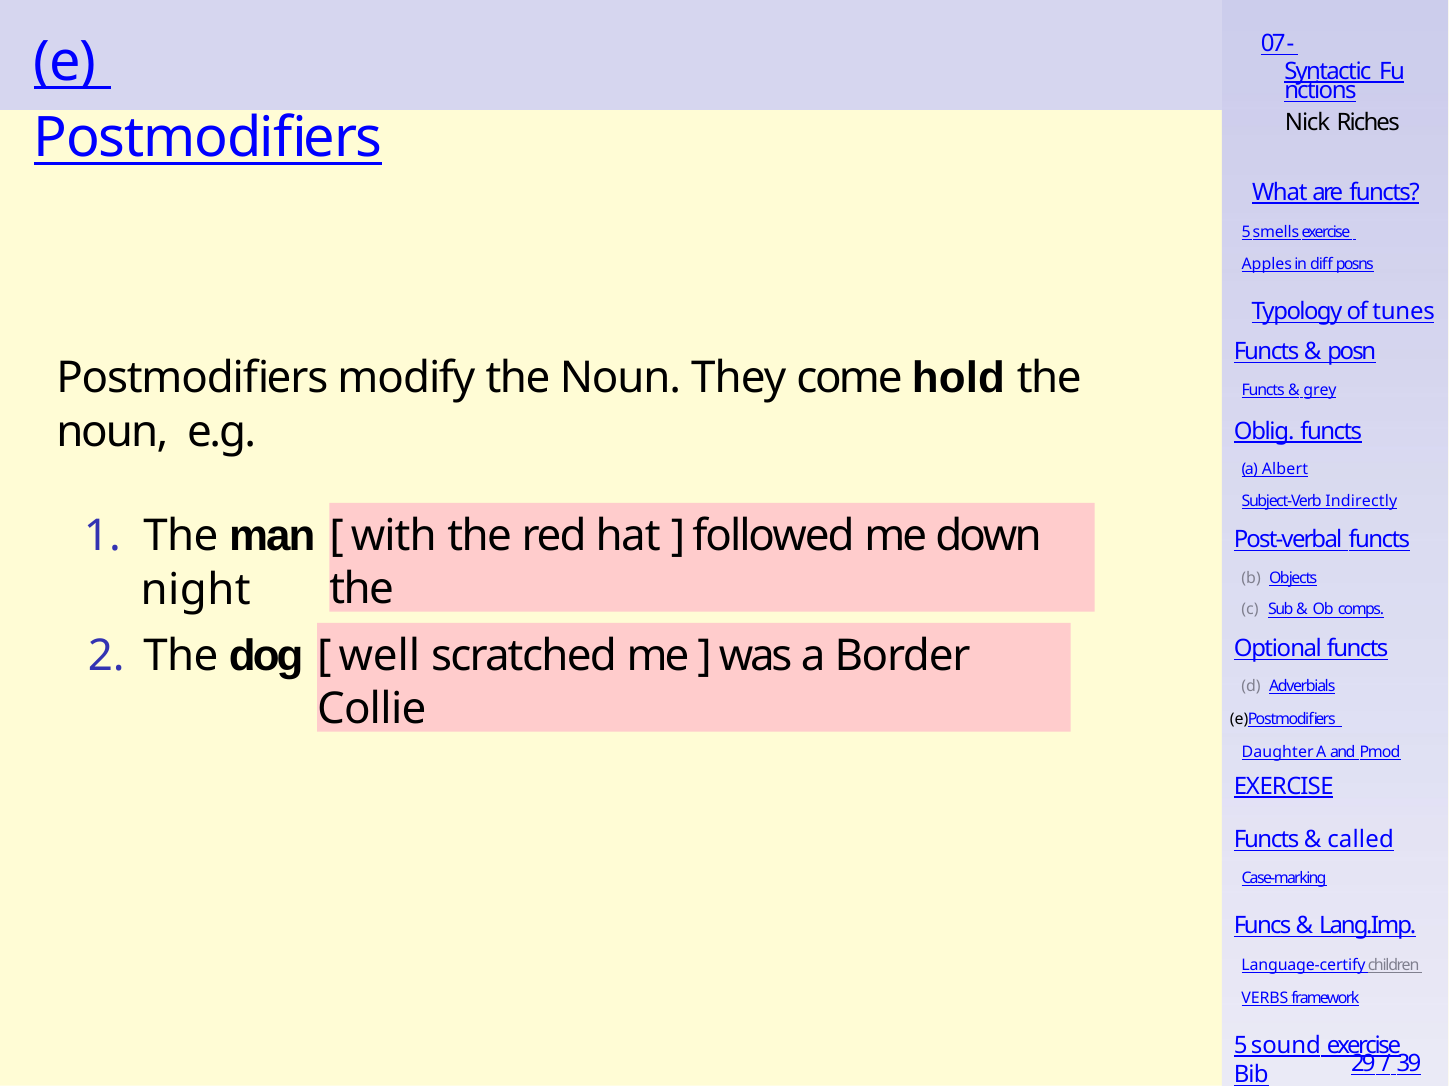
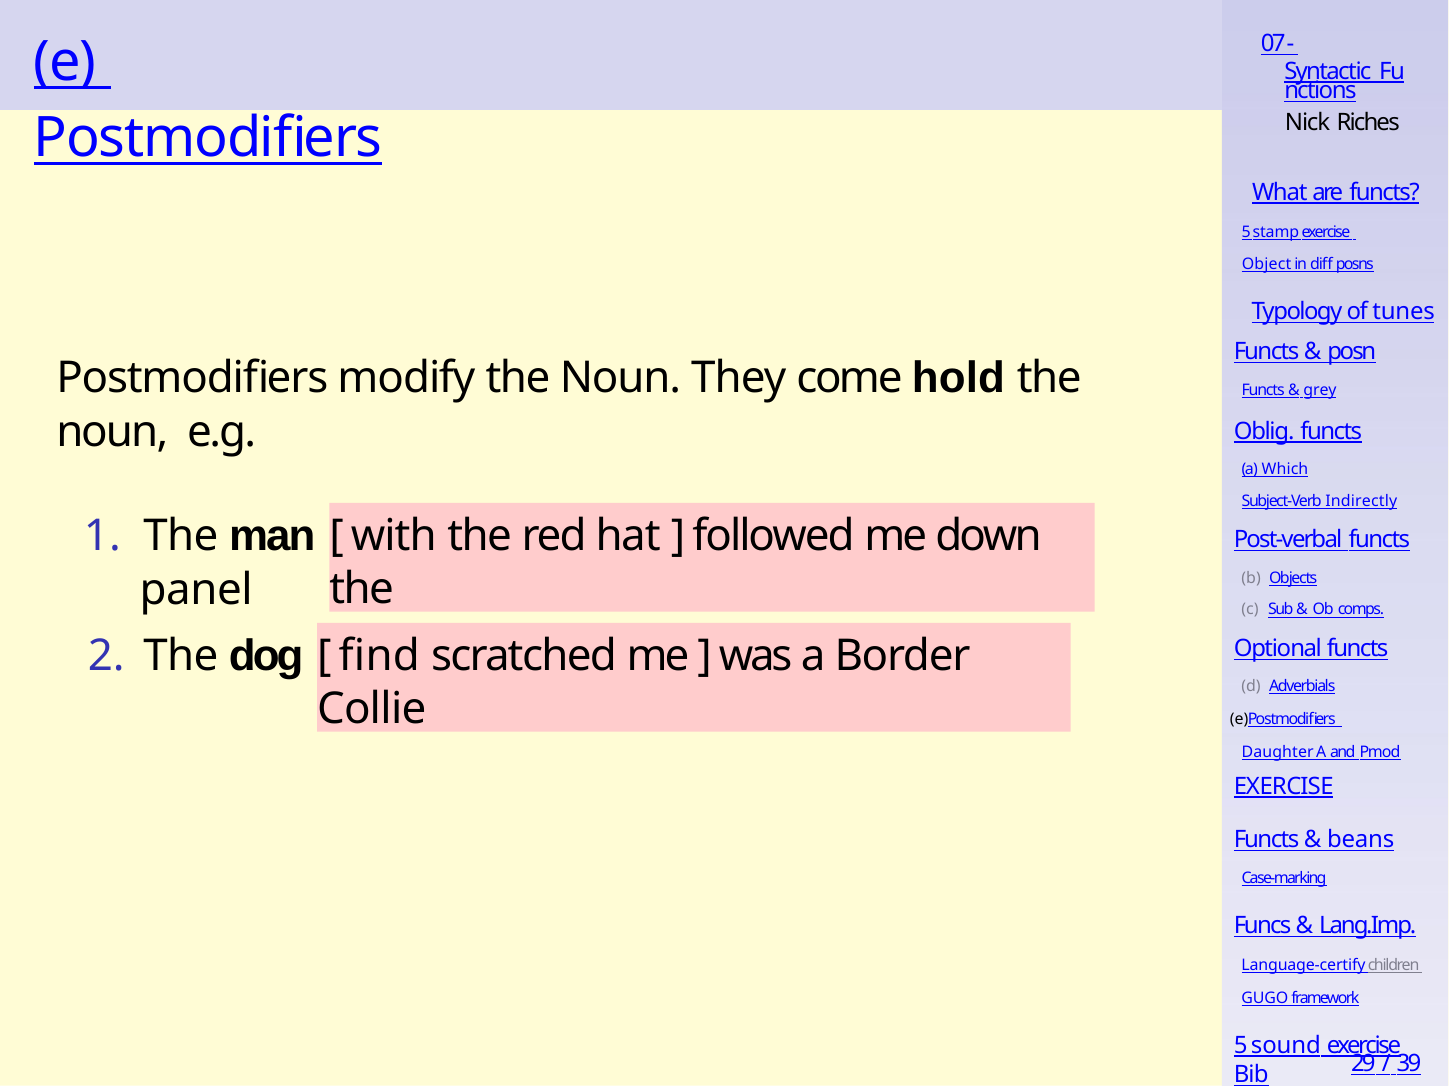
smells: smells -> stamp (1276, 232)
Apples: Apples -> Object (1267, 265)
Albert: Albert -> Which (1285, 470)
night: night -> panel (196, 590)
well: well -> find (379, 656)
called: called -> beans (1361, 841)
VERBS: VERBS -> GUGO (1265, 999)
